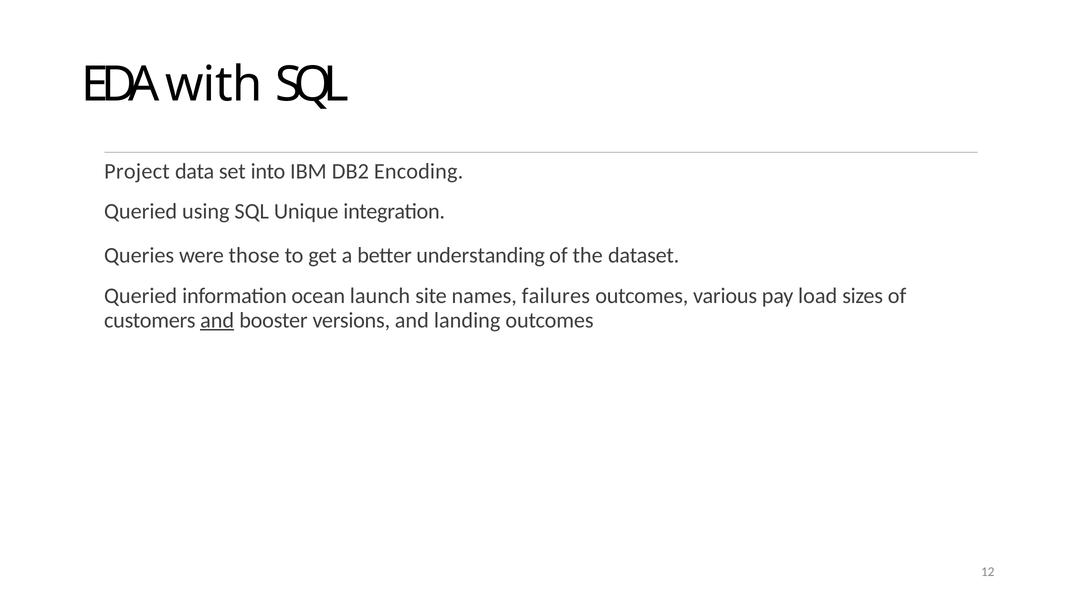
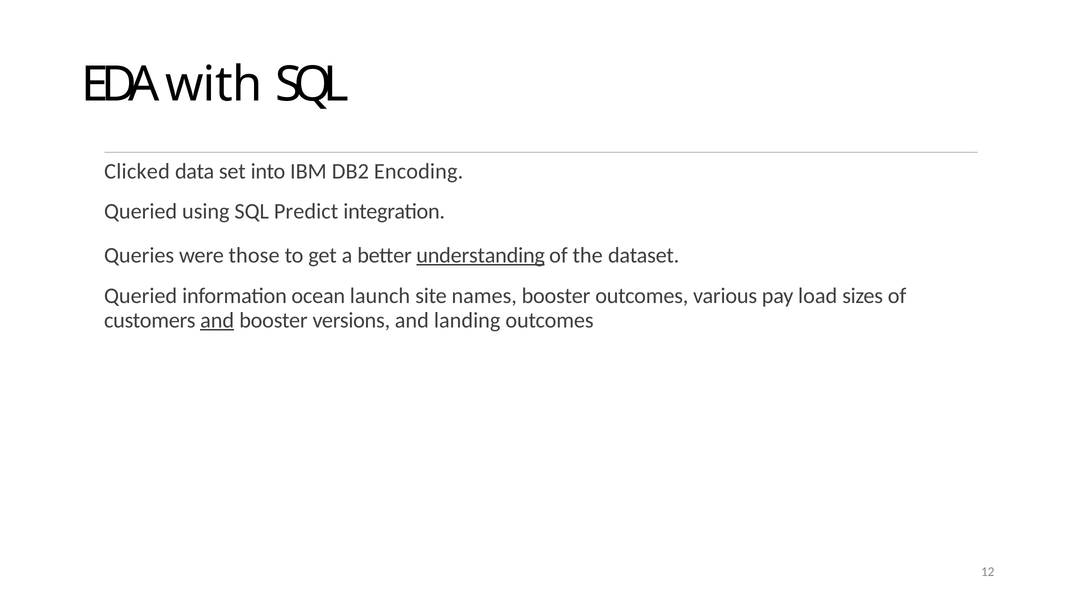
Project: Project -> Clicked (137, 171)
Unique: Unique -> Predict (306, 211)
understanding underline: none -> present (481, 255)
names failures: failures -> booster (556, 296)
